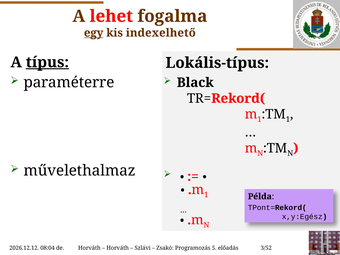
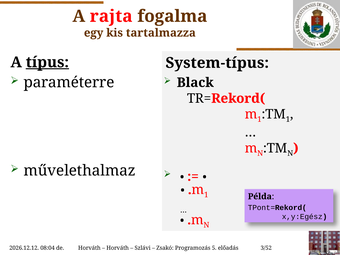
lehet: lehet -> rajta (111, 16)
egy underline: present -> none (94, 33)
indexelhető: indexelhető -> tartalmazza (161, 33)
Lokális-típus: Lokális-típus -> System-típus (217, 63)
